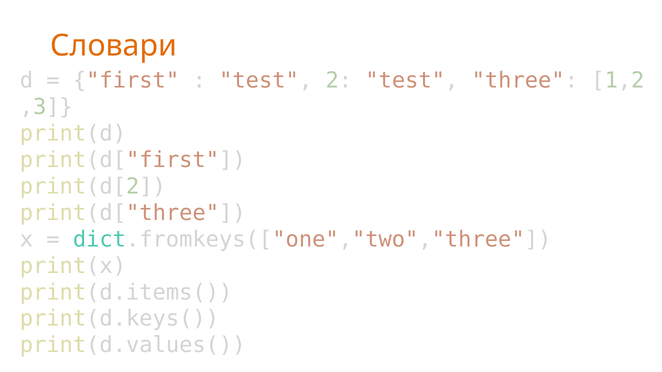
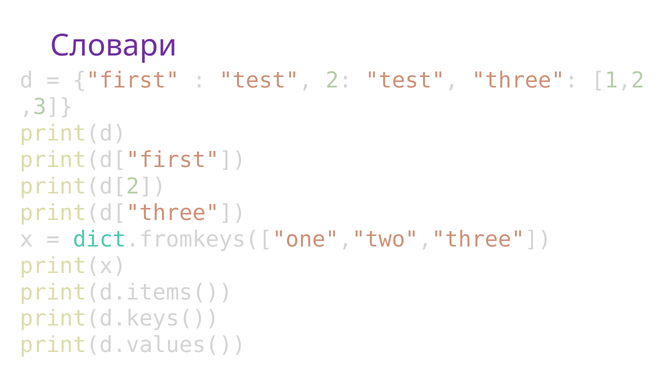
Словари colour: orange -> purple (114, 46)
